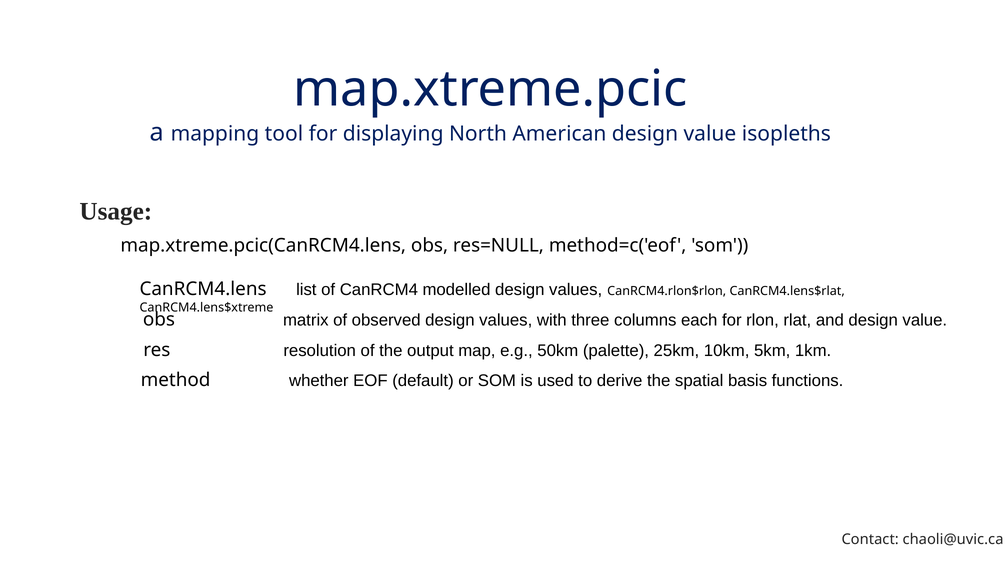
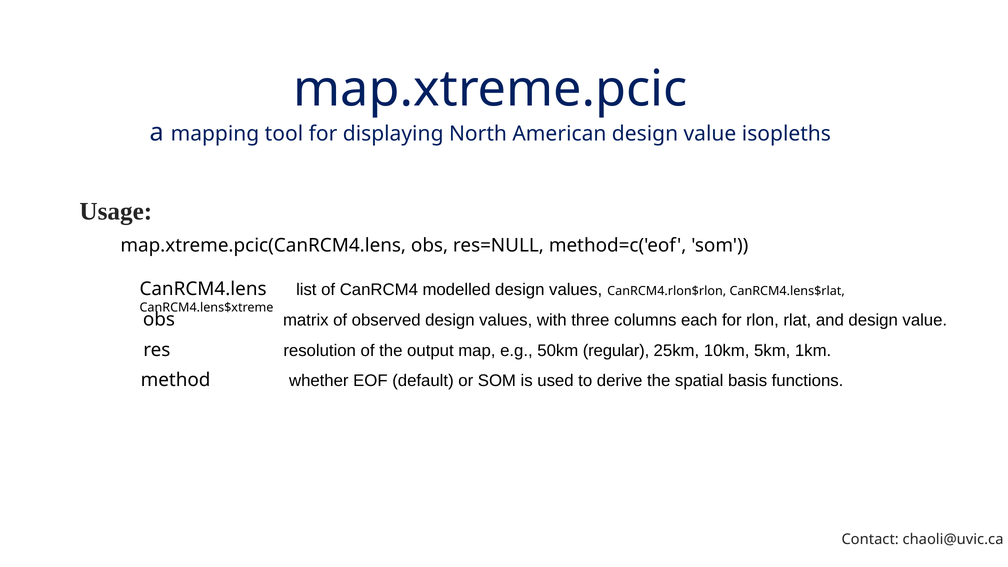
palette: palette -> regular (616, 350)
